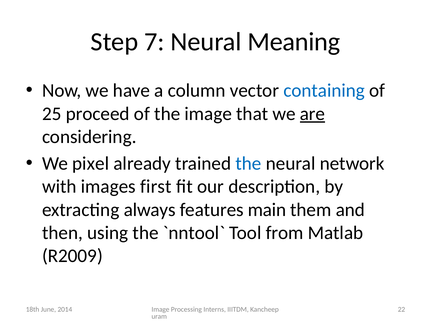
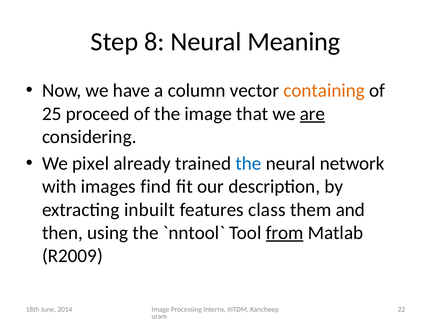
7: 7 -> 8 (154, 42)
containing colour: blue -> orange (324, 90)
first: first -> find (156, 186)
always: always -> inbuilt (150, 209)
main: main -> class (267, 209)
from underline: none -> present (285, 232)
